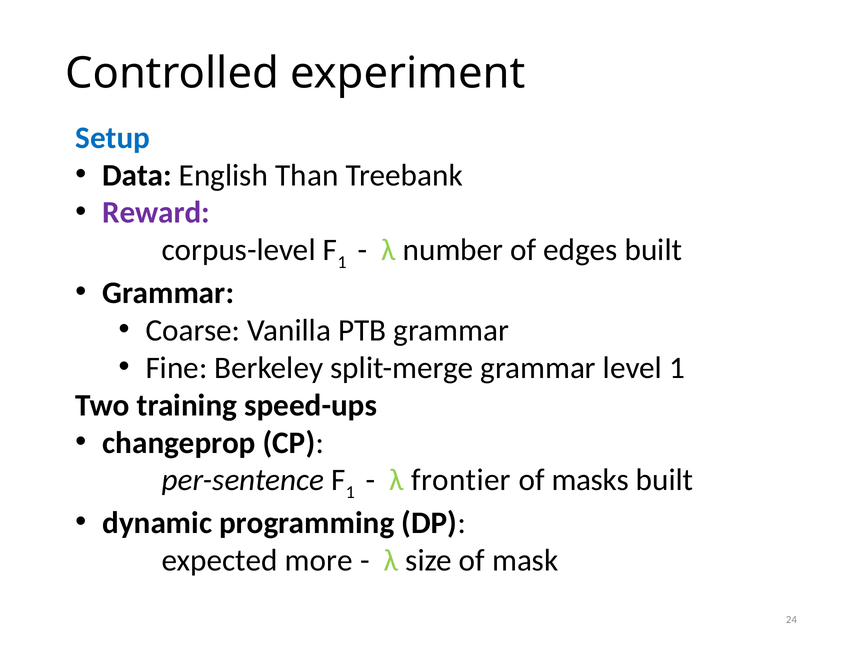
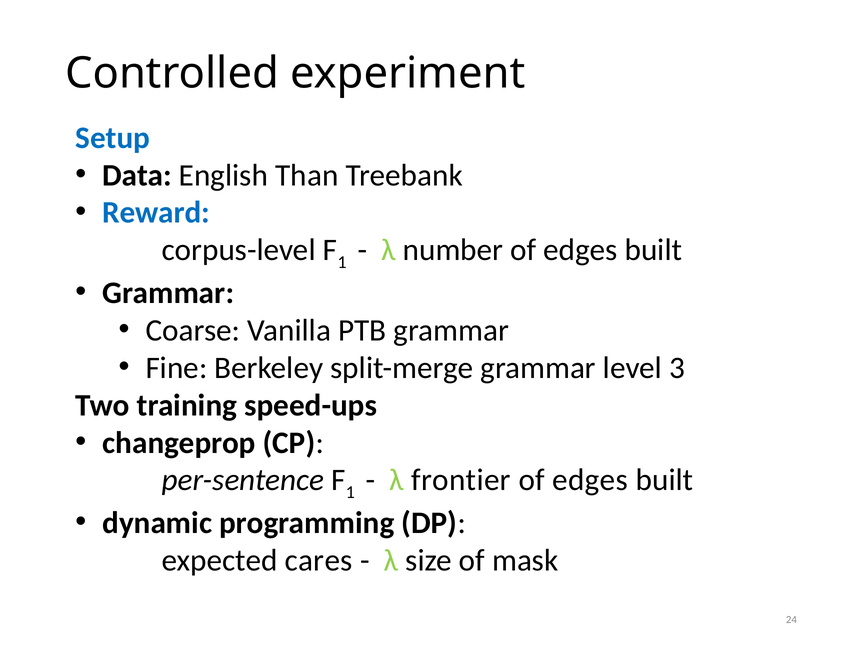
Reward colour: purple -> blue (156, 213)
level 1: 1 -> 3 (677, 368)
masks: masks -> edges (590, 480)
more: more -> cares (319, 560)
